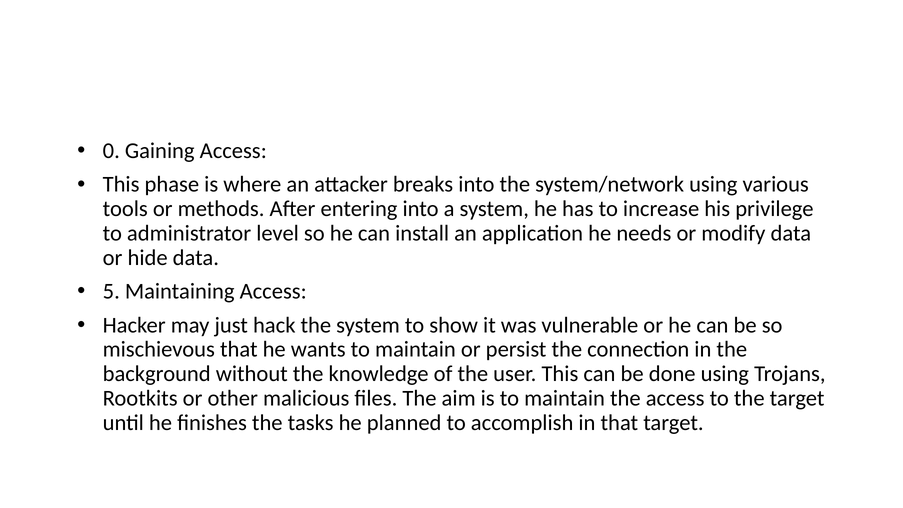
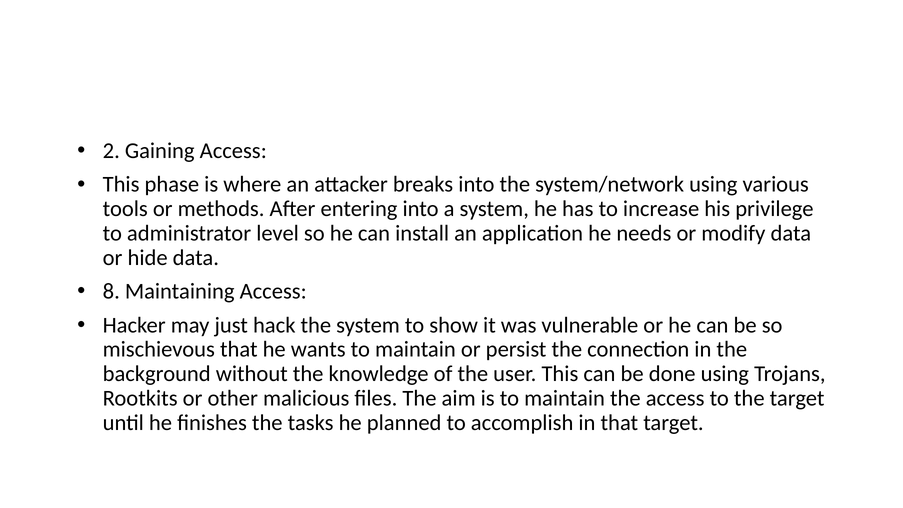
0: 0 -> 2 (111, 151)
5: 5 -> 8 (111, 291)
